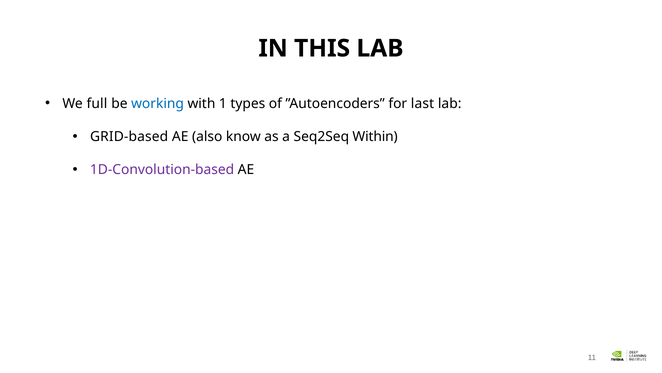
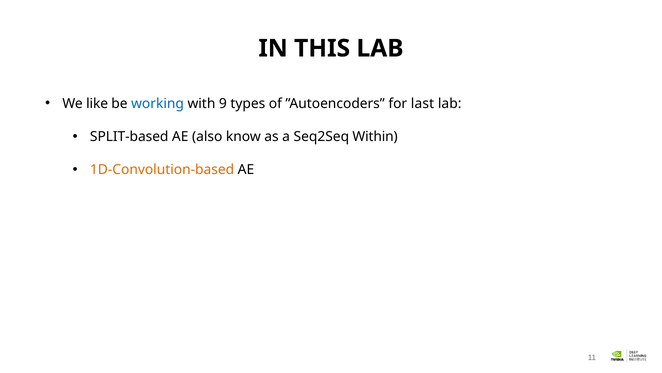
full: full -> like (97, 103)
1: 1 -> 9 (223, 103)
GRID-based: GRID-based -> SPLIT-based (129, 137)
1D-Convolution-based colour: purple -> orange (162, 170)
